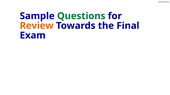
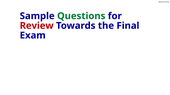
Review colour: orange -> red (37, 26)
